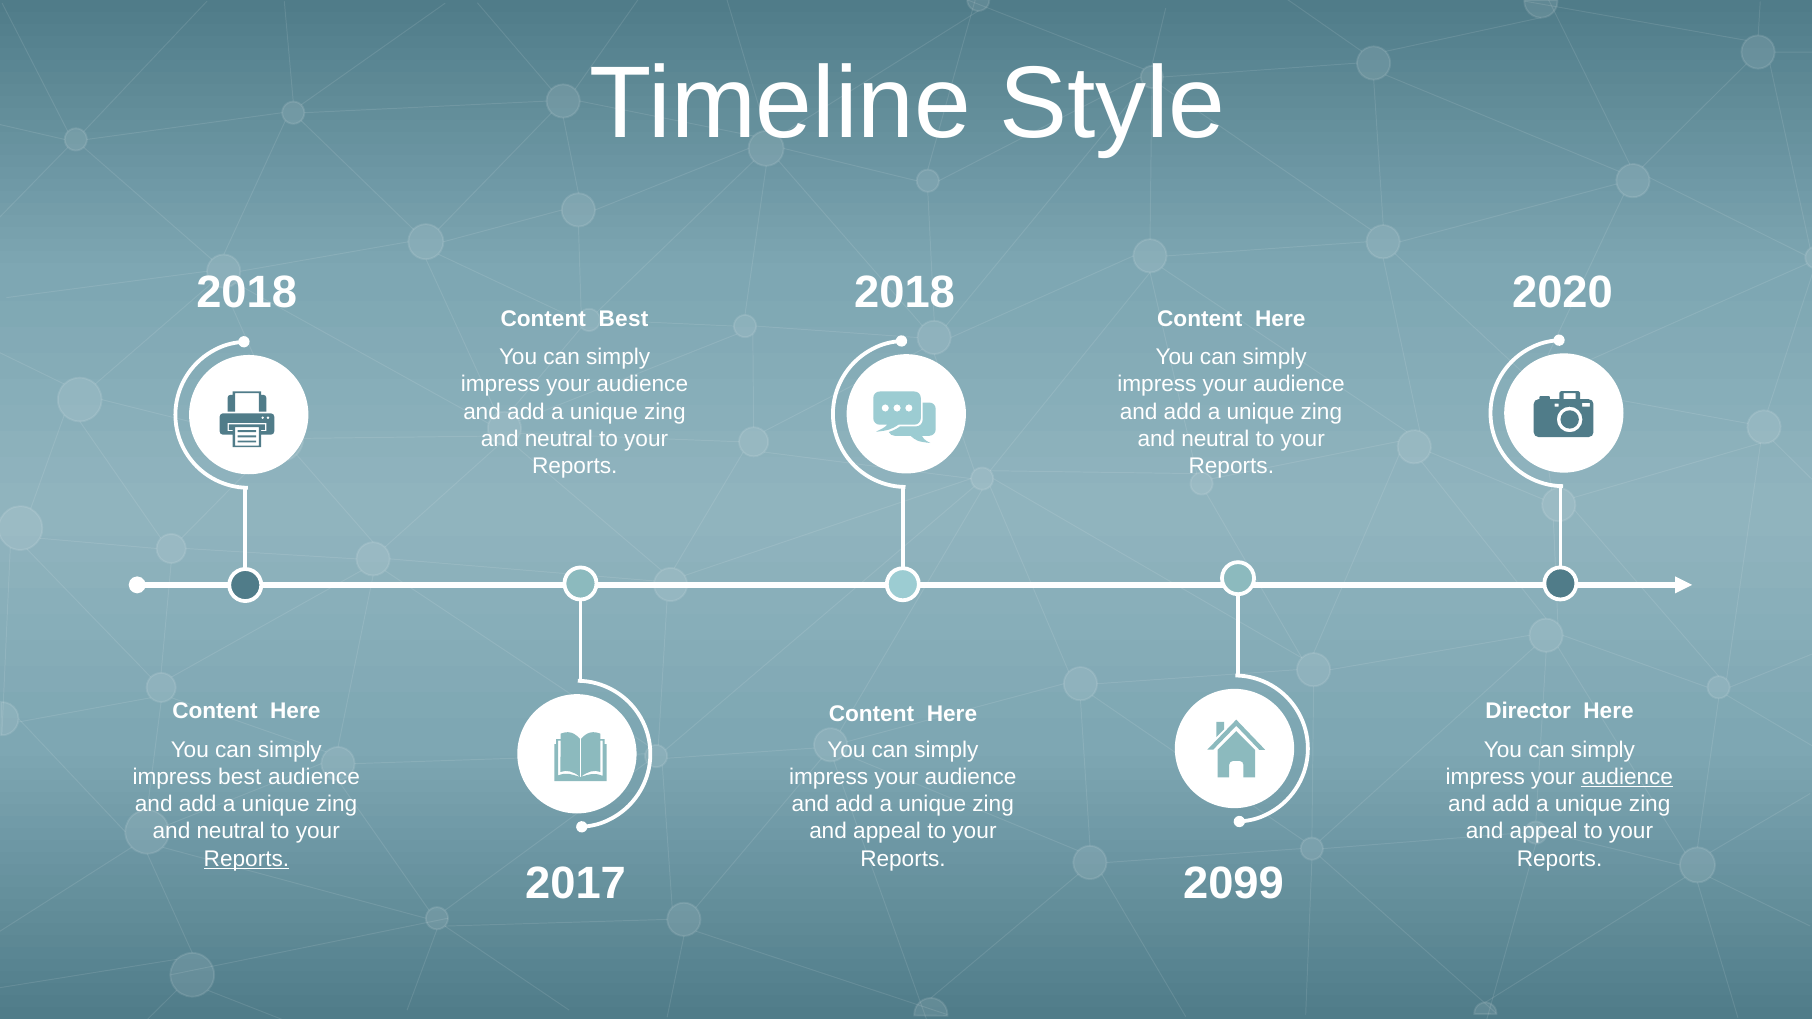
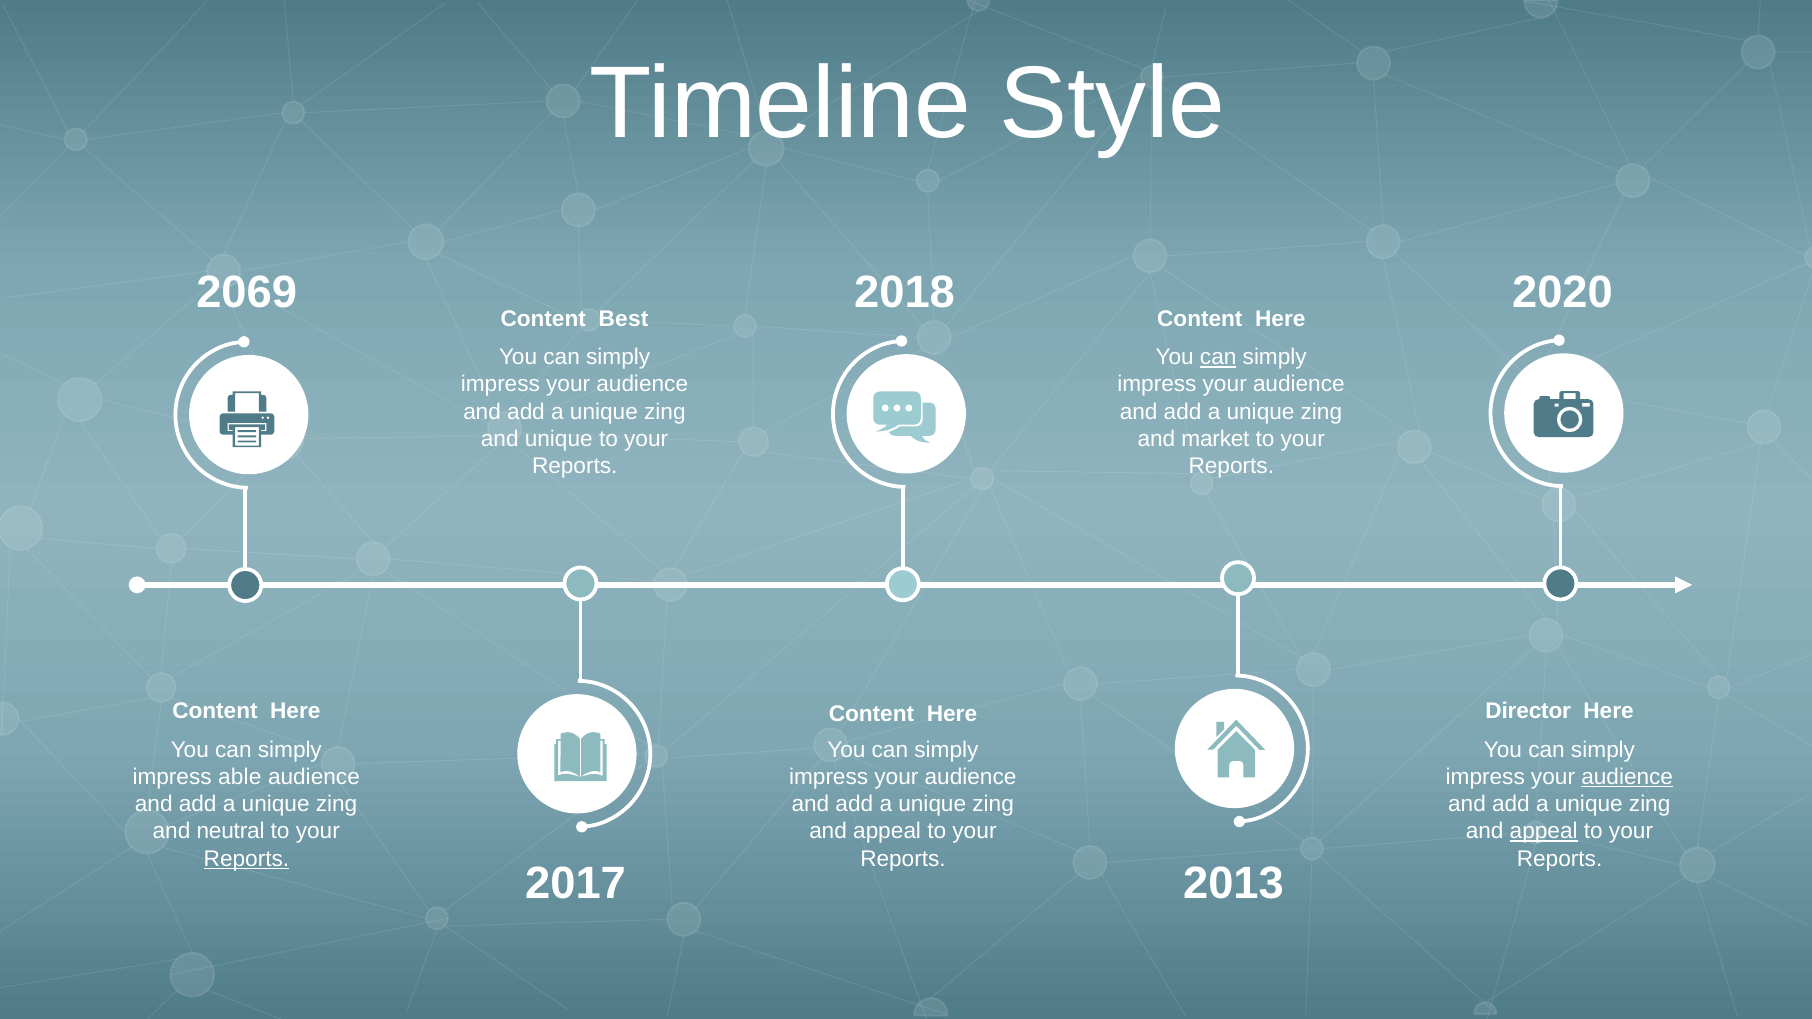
2018: 2018 -> 2069 (247, 293)
can underline: none -> present (1218, 357)
neutral: neutral -> unique (559, 439)
neutral: neutral -> market (1215, 439)
impress best: best -> able (240, 777)
appeal underline: none -> present (1544, 832)
2099: 2099 -> 2013 (1234, 884)
